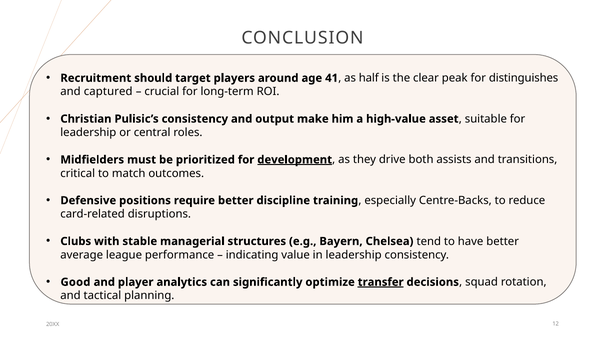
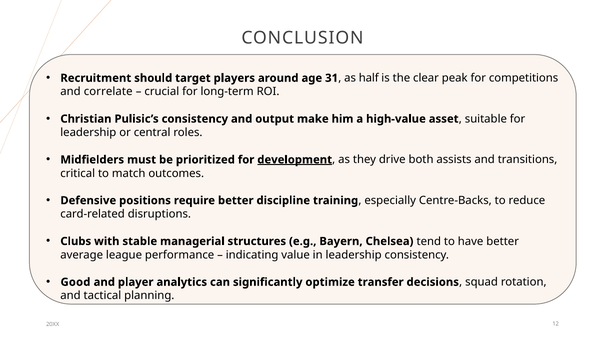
41: 41 -> 31 (332, 78)
distinguishes: distinguishes -> competitions (524, 78)
captured: captured -> correlate (108, 92)
transfer underline: present -> none (381, 282)
